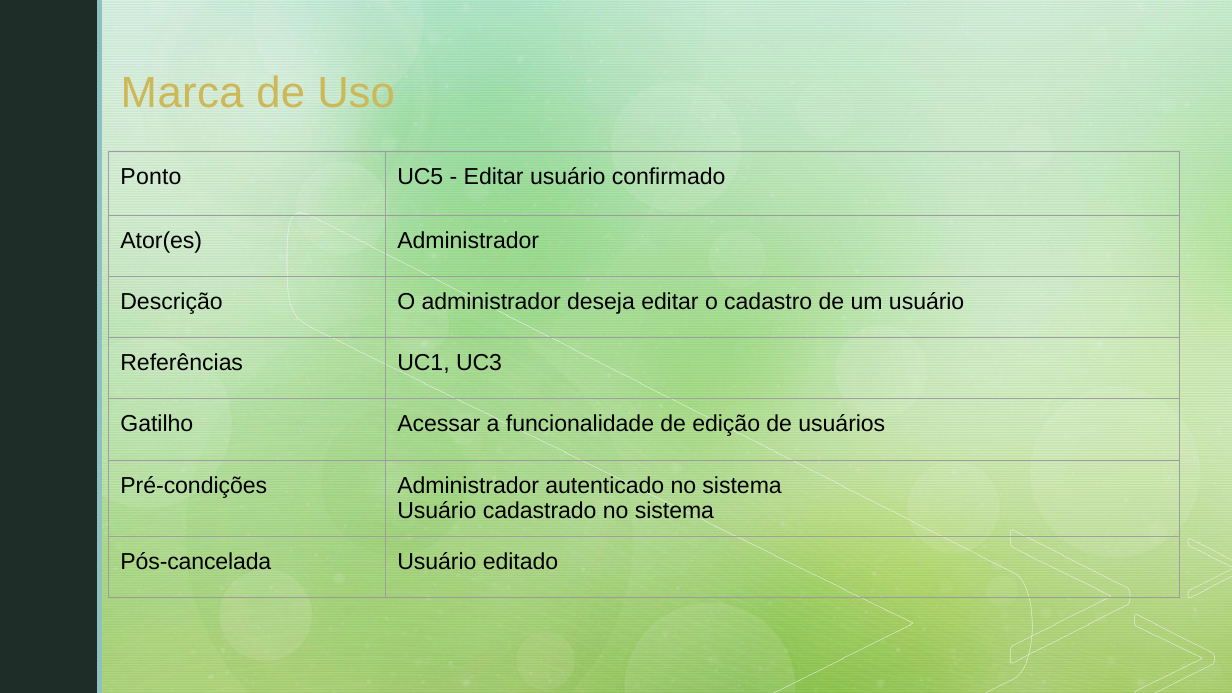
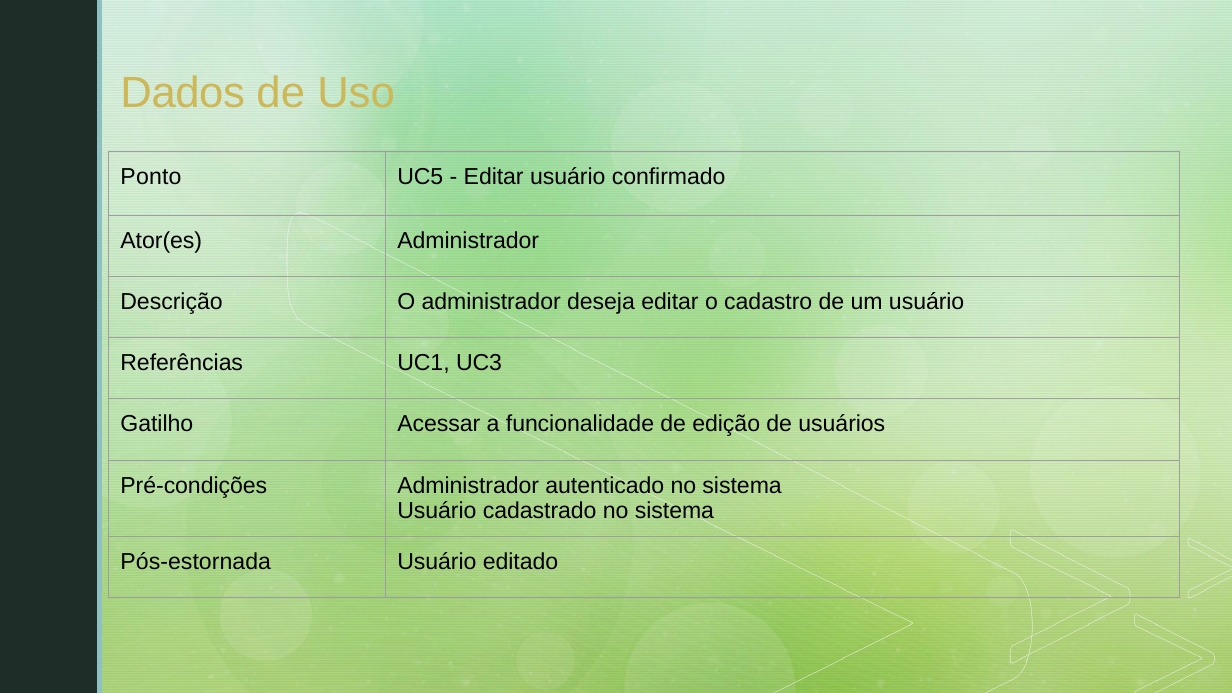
Marca: Marca -> Dados (183, 93)
Pós-cancelada: Pós-cancelada -> Pós-estornada (196, 562)
